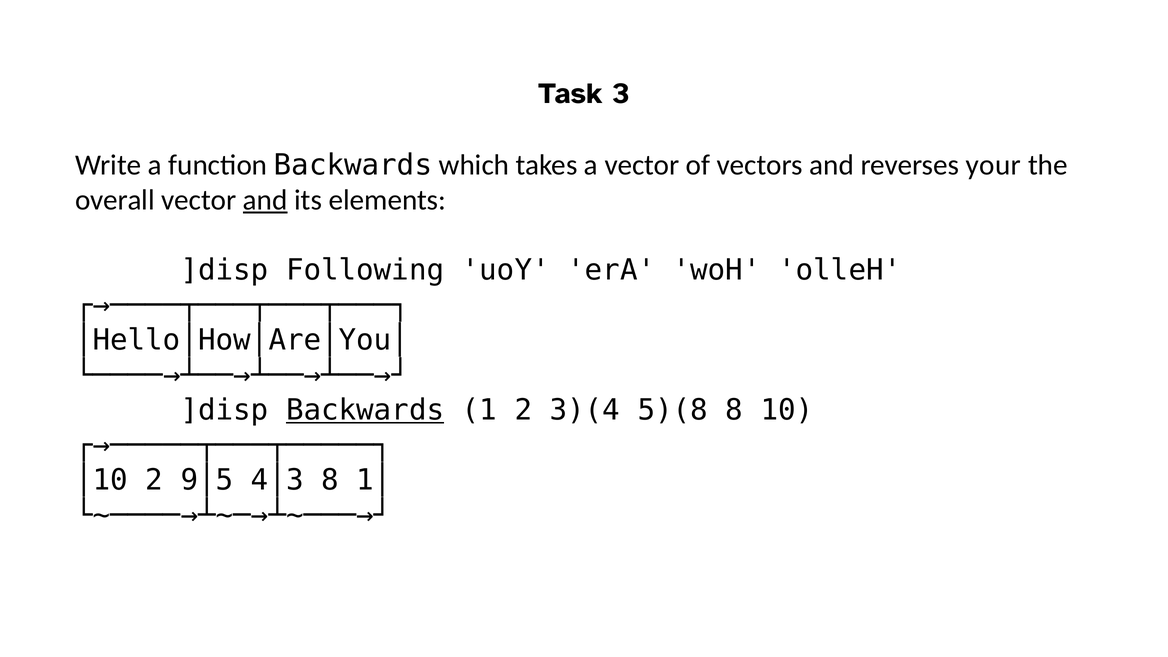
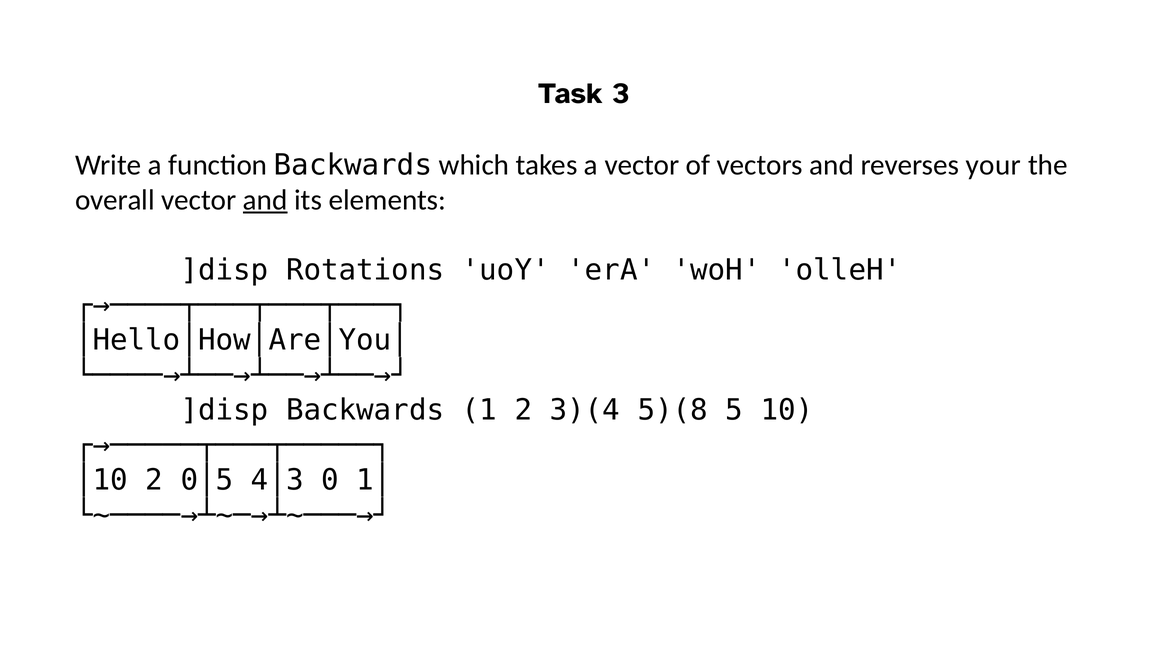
Following: Following -> Rotations (365, 270)
Backwards underline: present -> none (365, 410)
5)(8 8: 8 -> 5 (734, 410)
9│5: 9│5 -> 0│5 (207, 480)
4│3 8: 8 -> 0 (330, 480)
